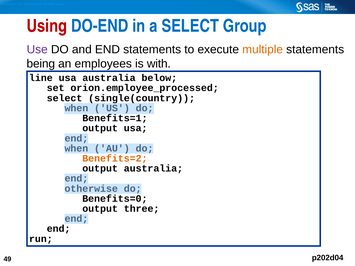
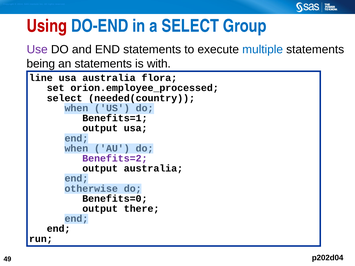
multiple colour: orange -> blue (263, 50)
an employees: employees -> statements (103, 64)
below: below -> flora (159, 78)
single(country: single(country -> needed(country (142, 98)
Benefits=2 colour: orange -> purple (115, 159)
three: three -> there (142, 209)
